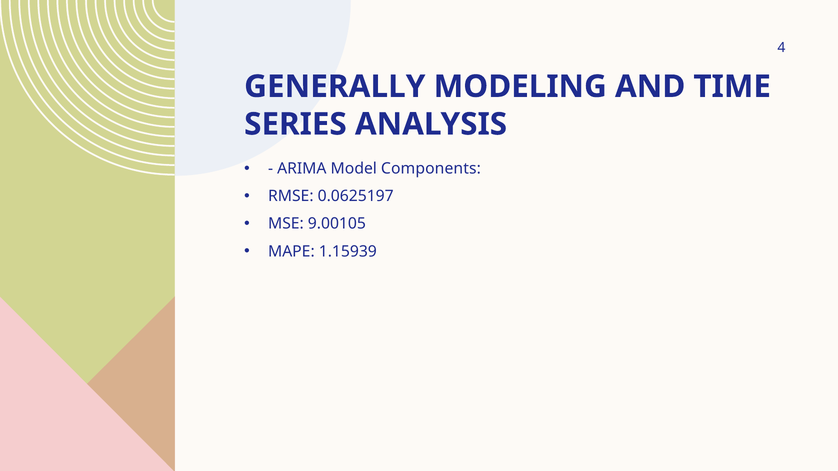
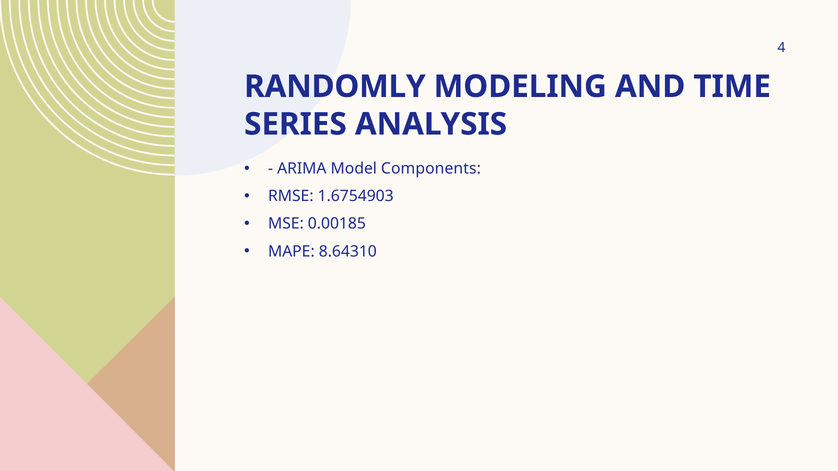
GENERALLY: GENERALLY -> RANDOMLY (335, 87)
0.0625197: 0.0625197 -> 1.6754903 (356, 196)
9.00105: 9.00105 -> 0.00185 (337, 224)
1.15939: 1.15939 -> 8.64310 (348, 252)
